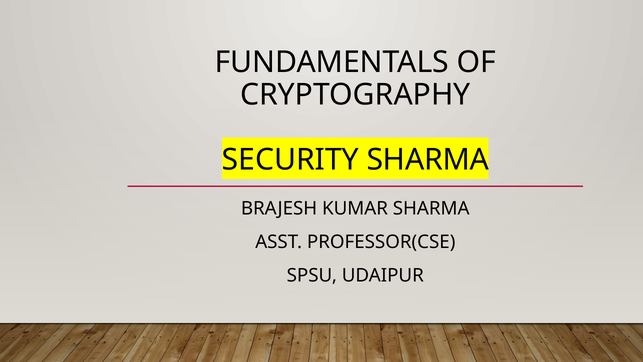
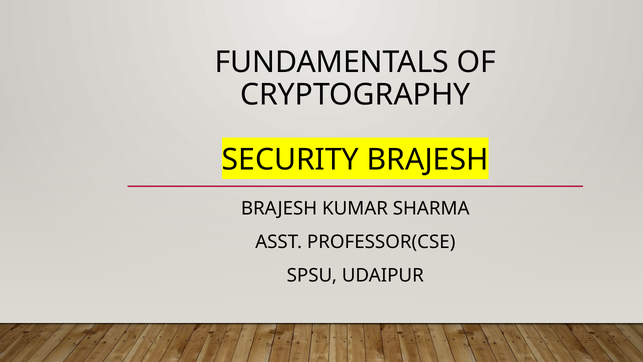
SECURITY SHARMA: SHARMA -> BRAJESH (428, 160)
